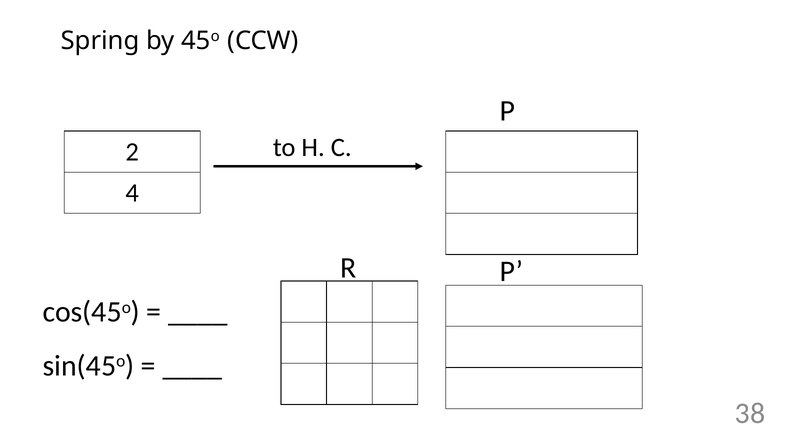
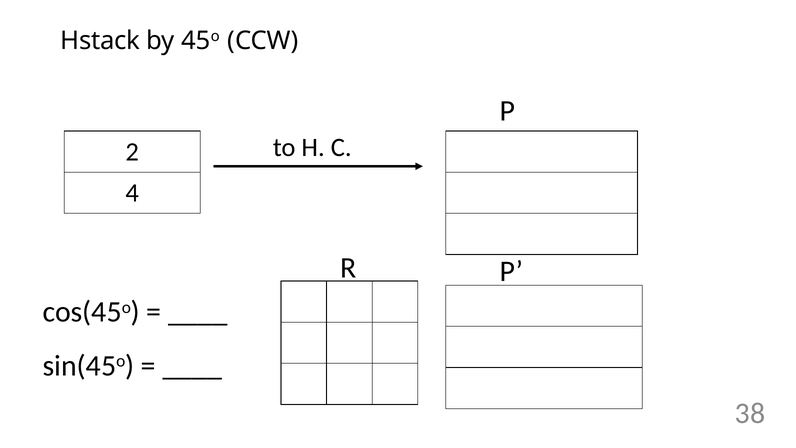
Spring: Spring -> Hstack (100, 41)
